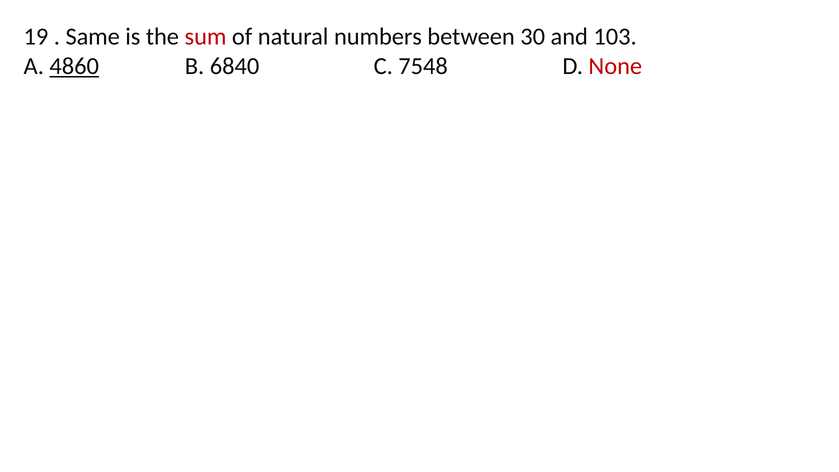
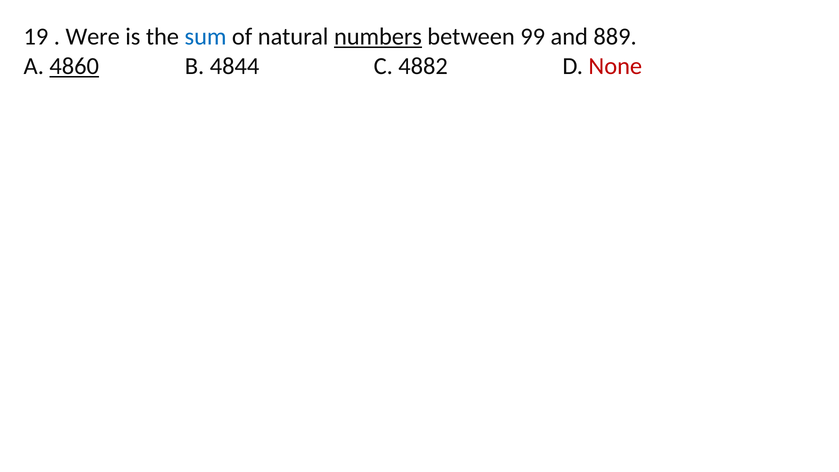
Same: Same -> Were (93, 37)
sum colour: red -> blue (206, 37)
numbers underline: none -> present (378, 37)
30: 30 -> 99 (533, 37)
103: 103 -> 889 (615, 37)
6840: 6840 -> 4844 (235, 66)
7548: 7548 -> 4882 (423, 66)
